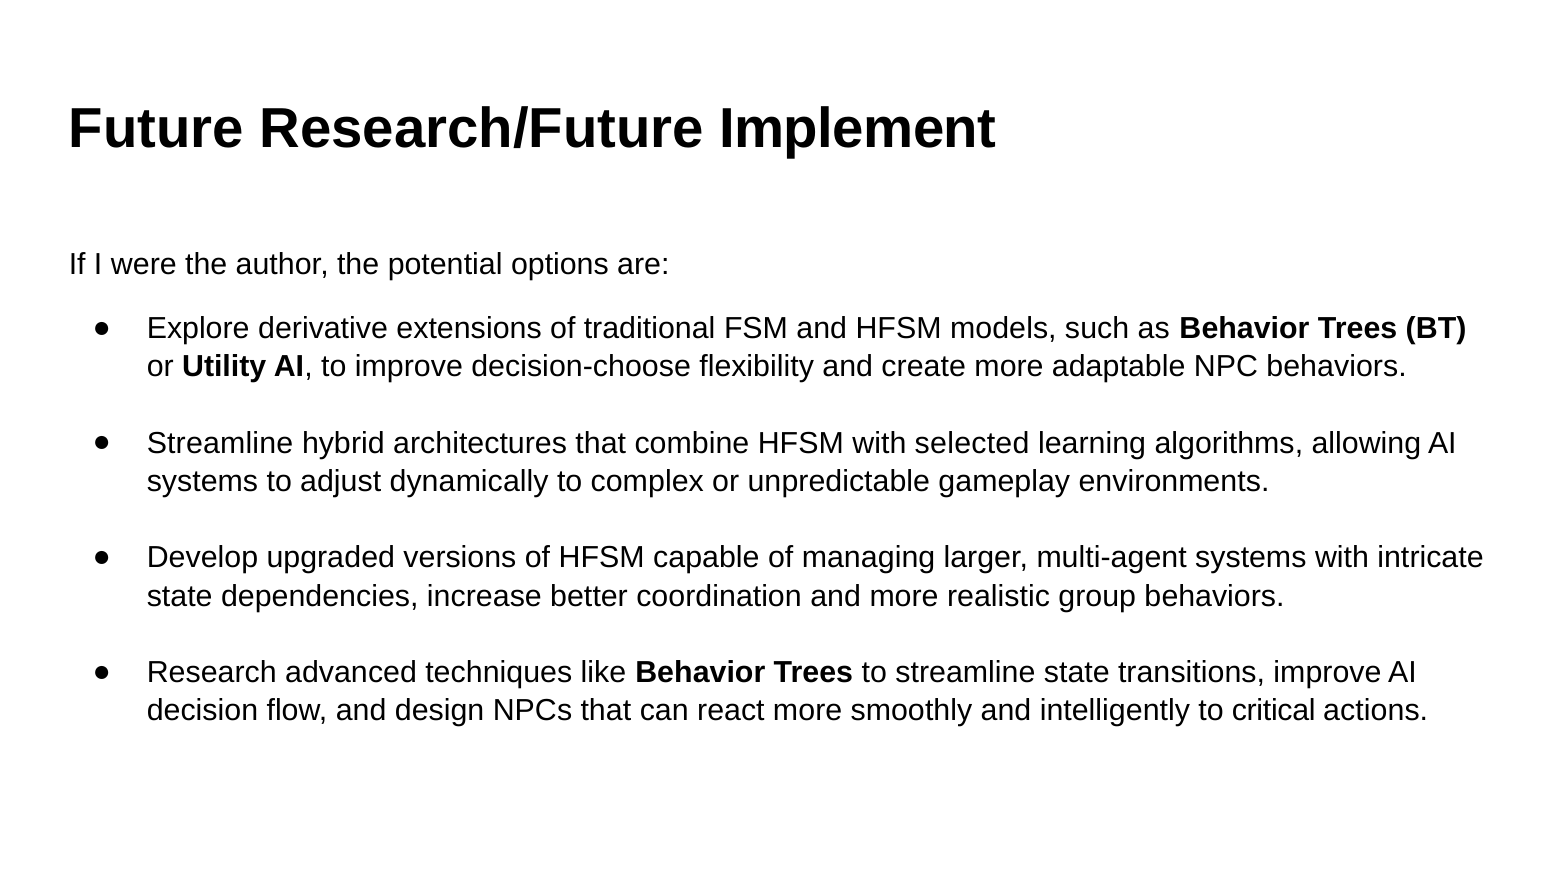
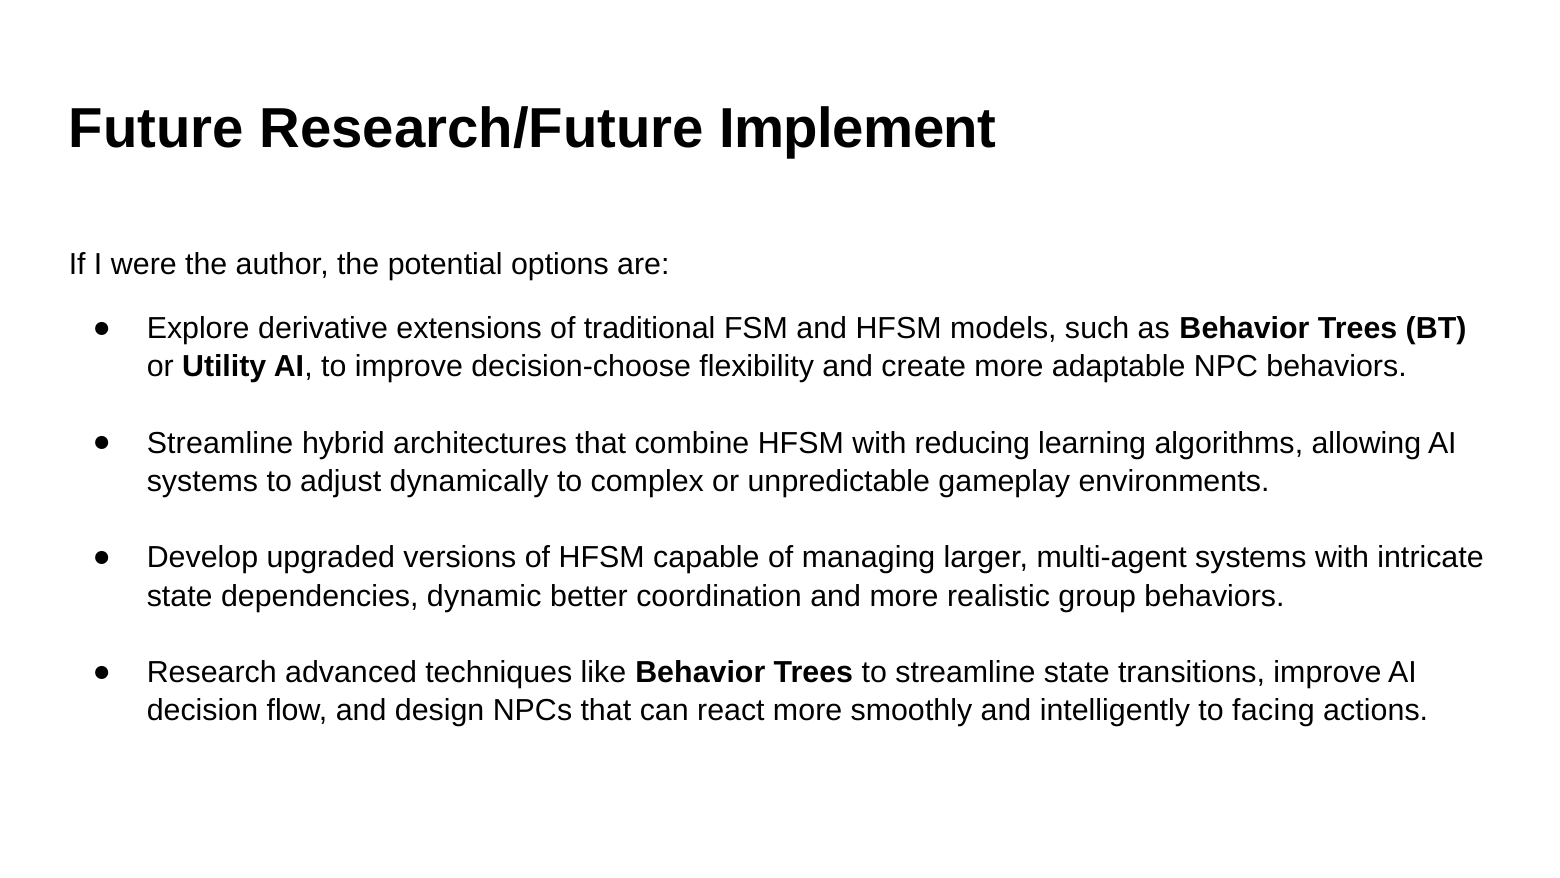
selected: selected -> reducing (972, 443)
increase: increase -> dynamic (484, 596)
critical: critical -> facing (1273, 710)
